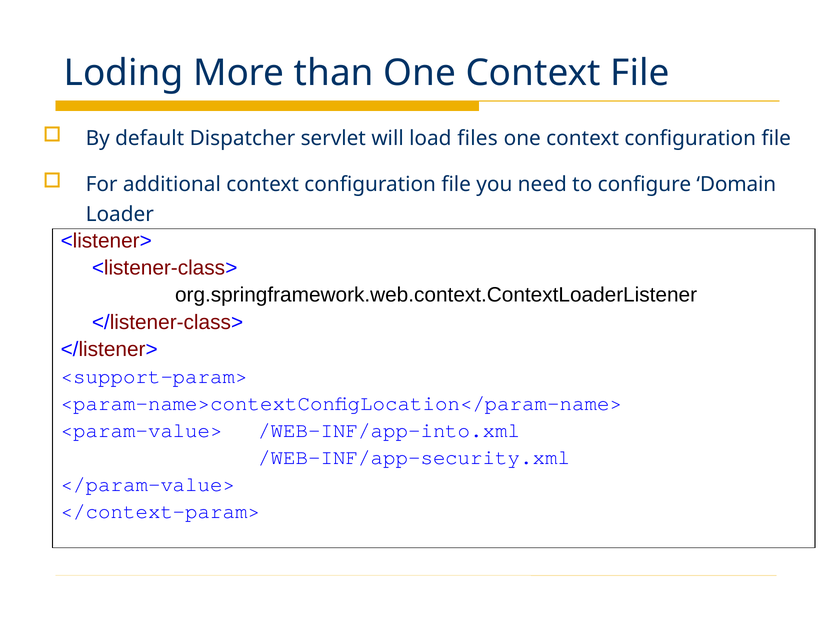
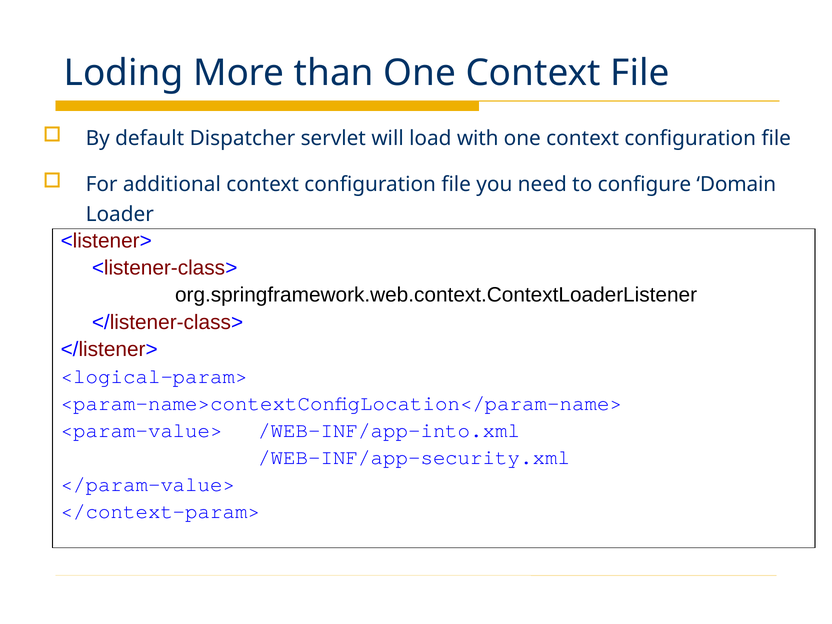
files: files -> with (478, 138)
<support-param>: <support-param> -> <logical-param> (154, 376)
